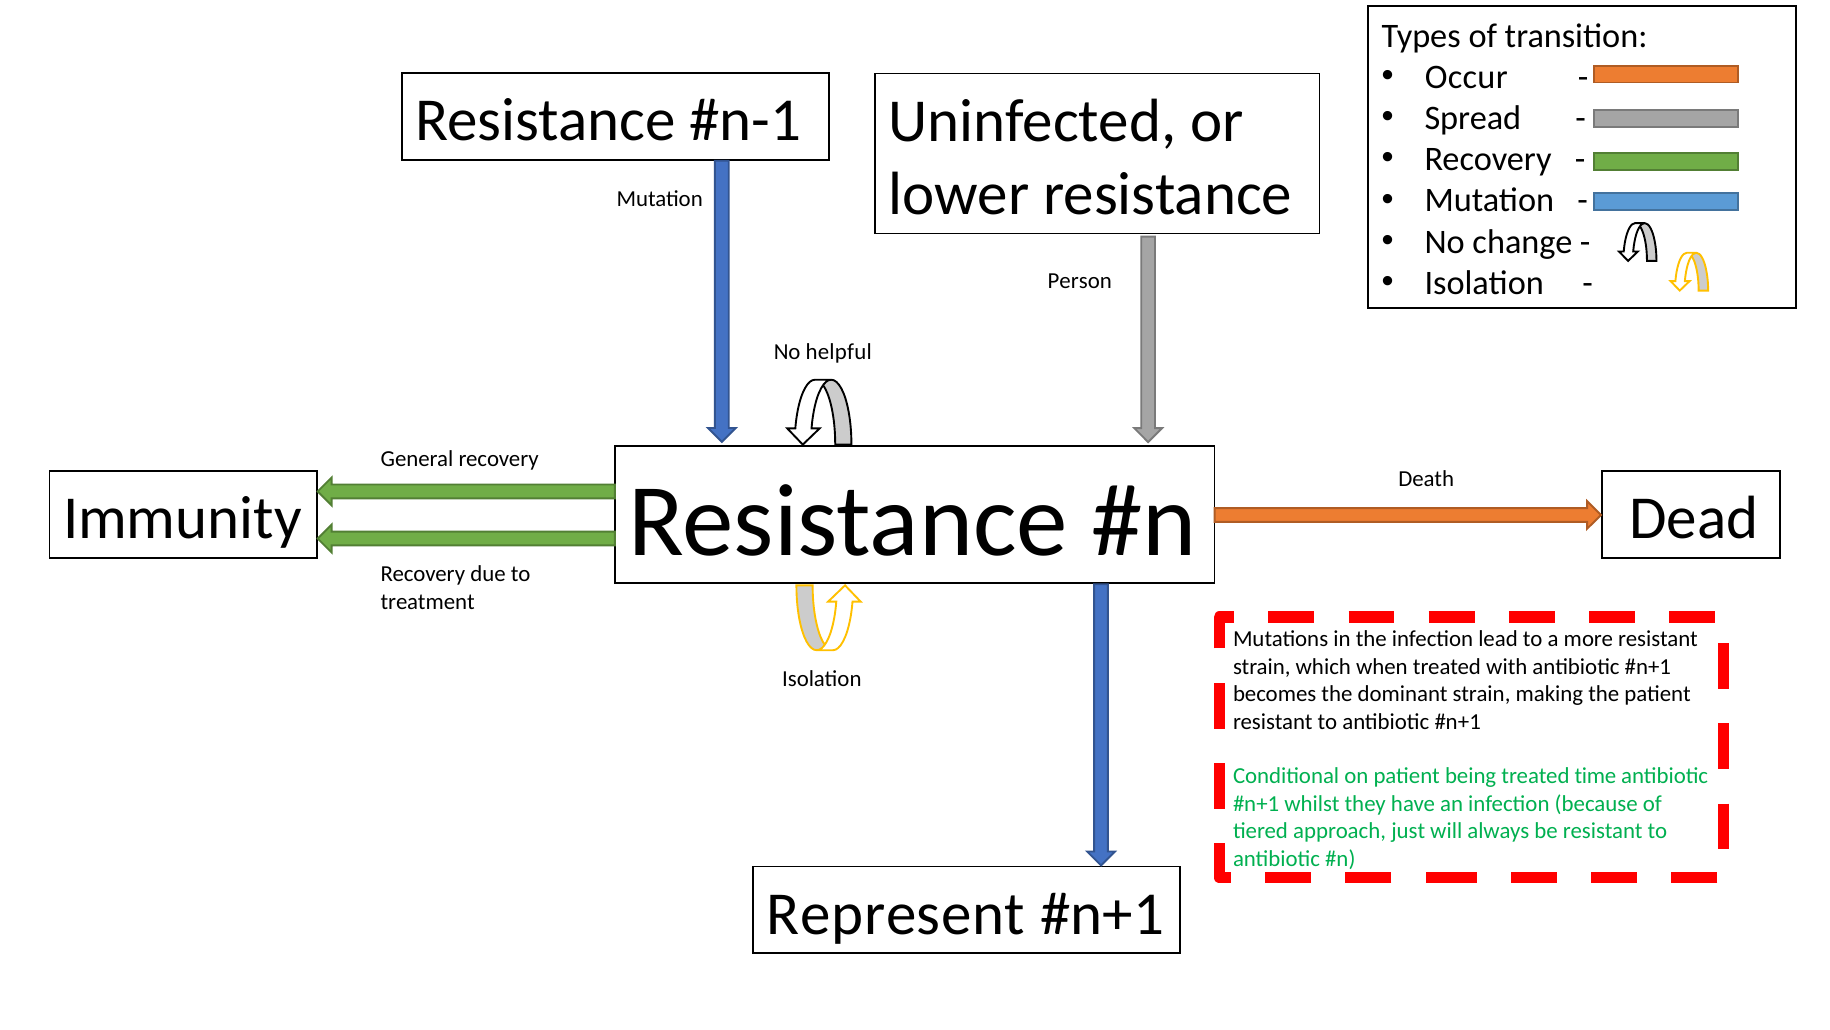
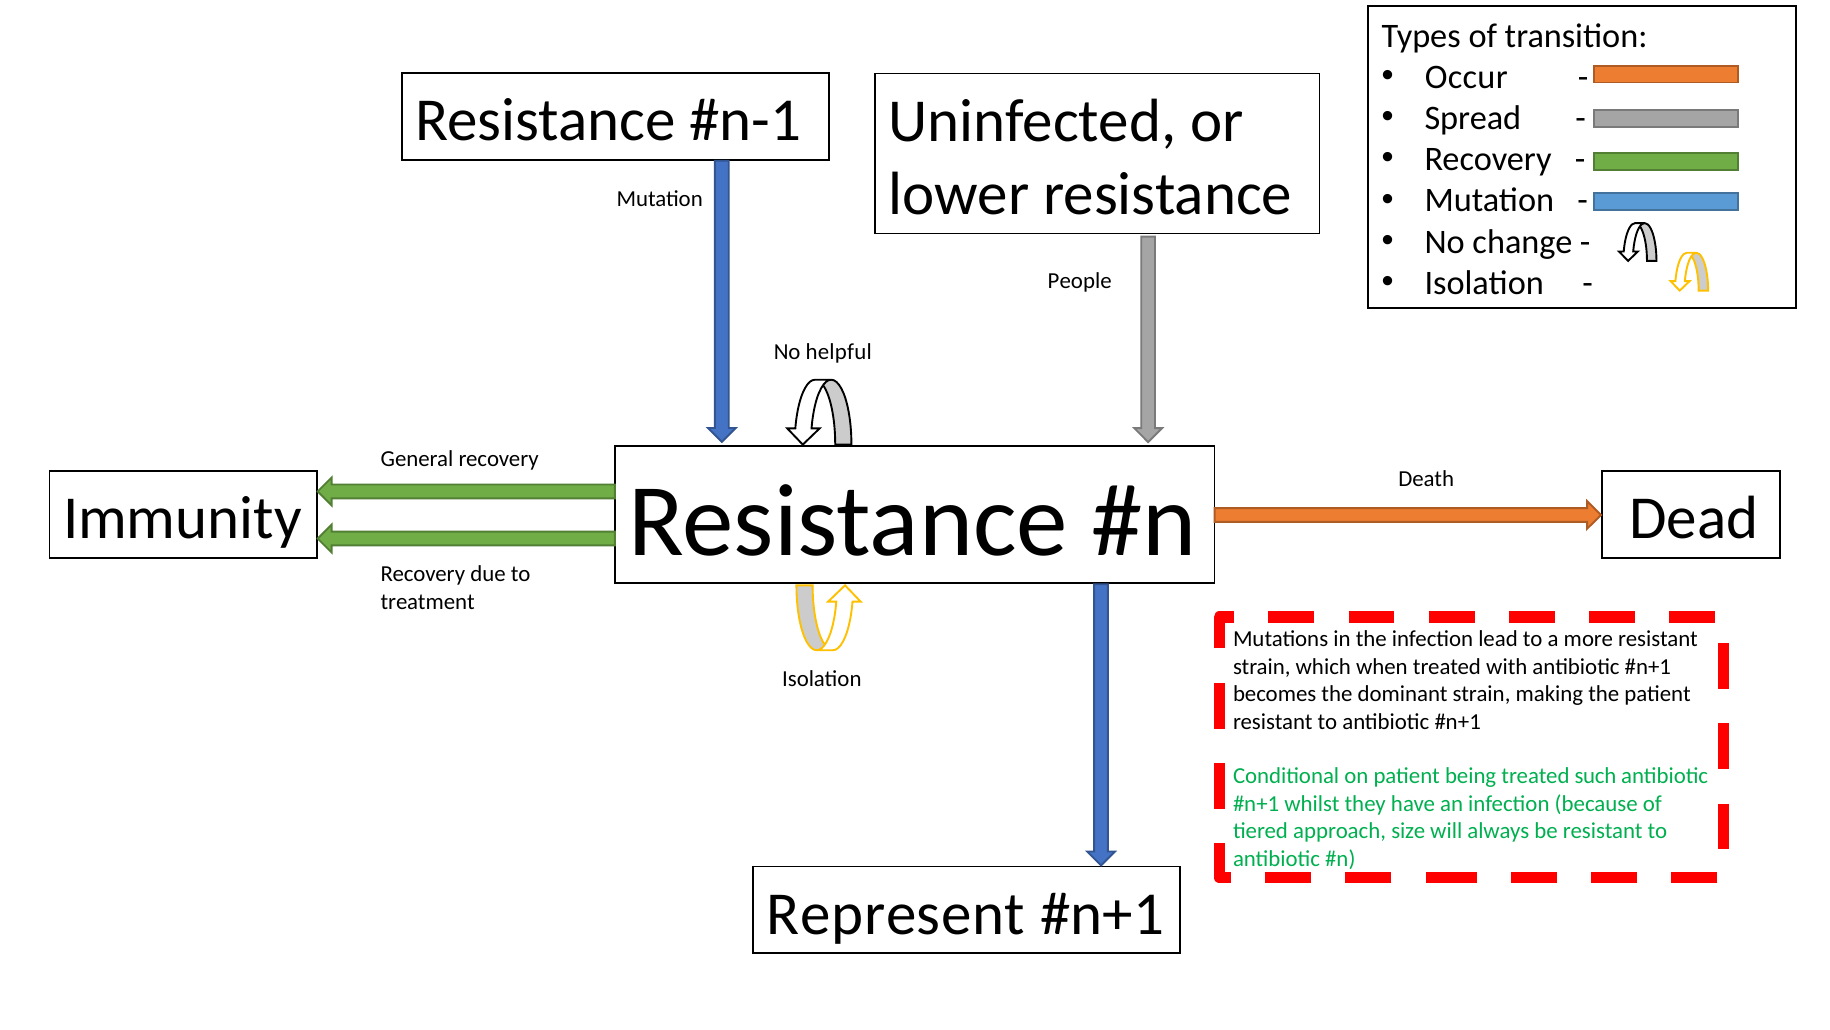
Person: Person -> People (1080, 281)
time: time -> such (1595, 776)
just: just -> size (1408, 831)
